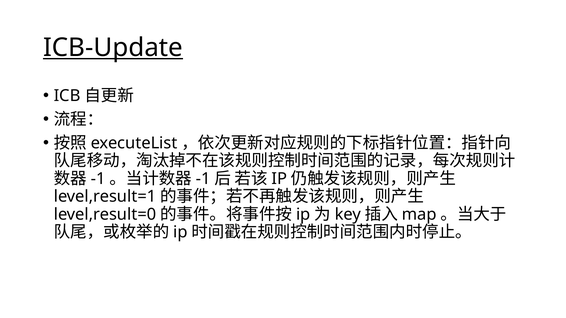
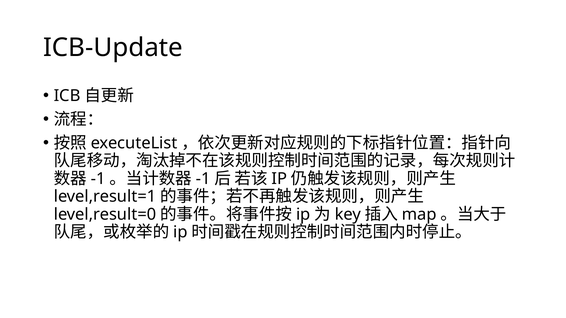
ICB-Update underline: present -> none (113, 48)
